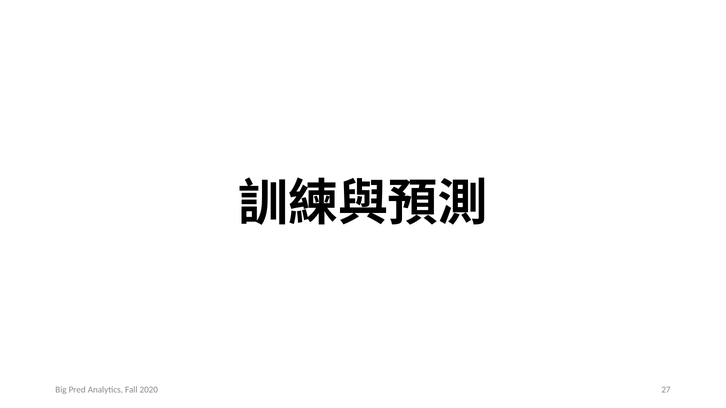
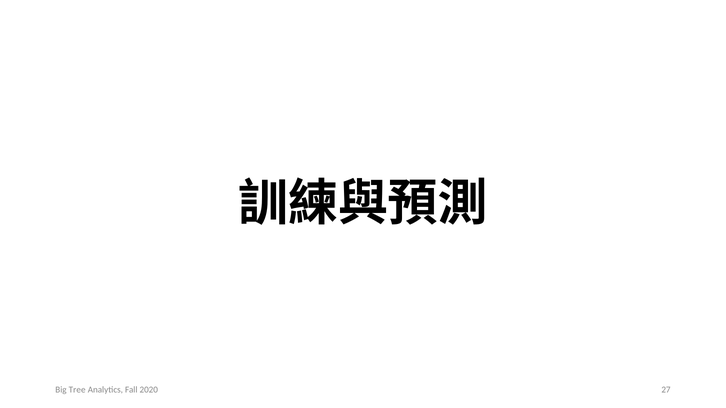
Pred: Pred -> Tree (77, 390)
